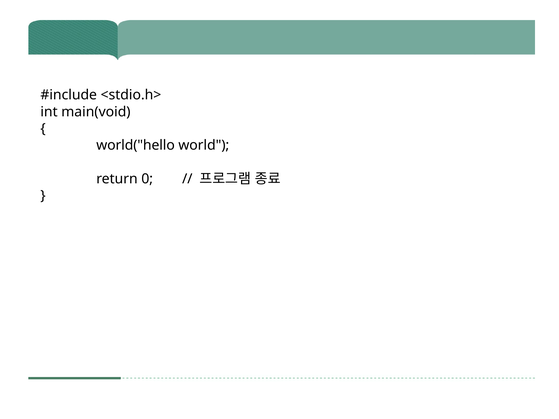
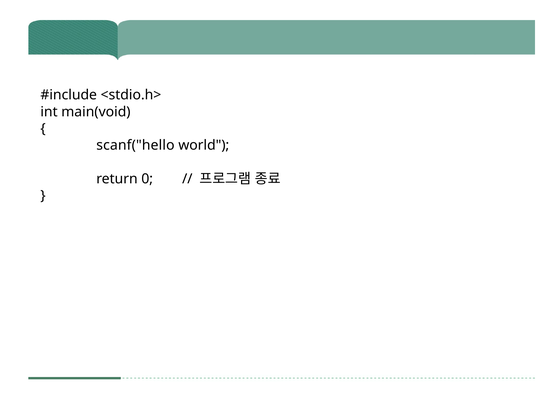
world("hello: world("hello -> scanf("hello (135, 145)
